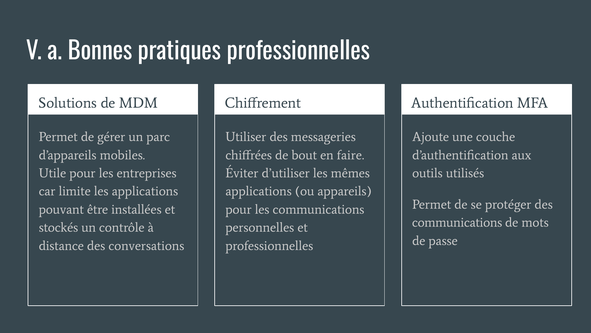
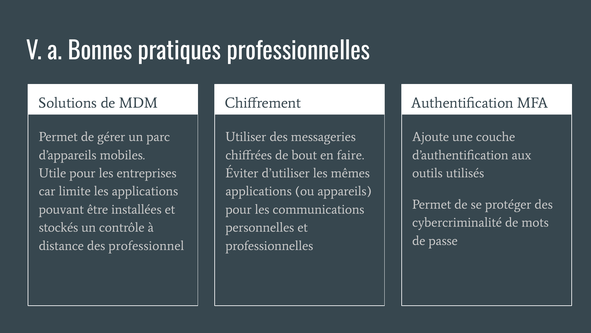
communications: communications -> cybercriminalité (457, 222)
conversations: conversations -> professionnel (146, 245)
